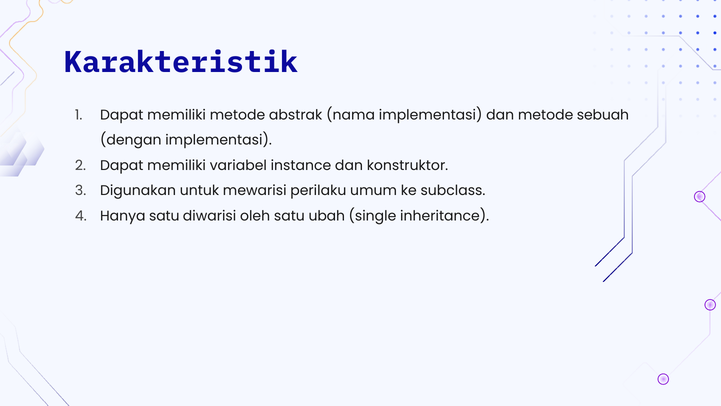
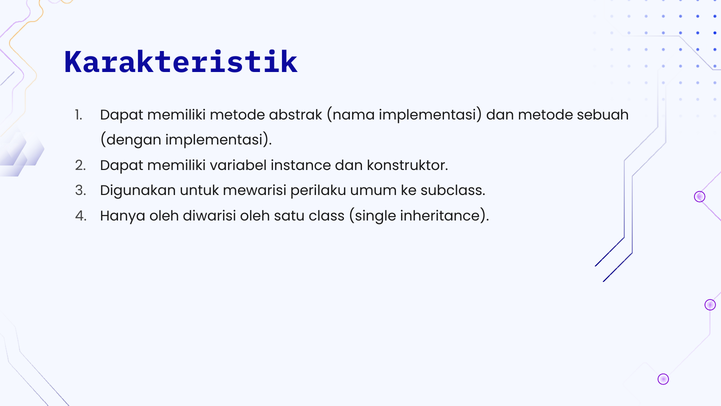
Hanya satu: satu -> oleh (164, 216)
ubah: ubah -> class (327, 216)
